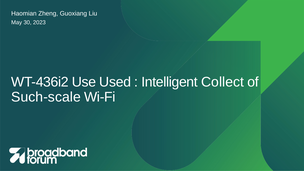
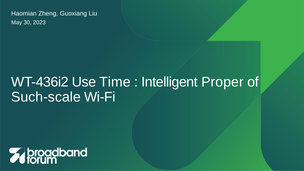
Used: Used -> Time (115, 82)
Collect: Collect -> Proper (223, 82)
